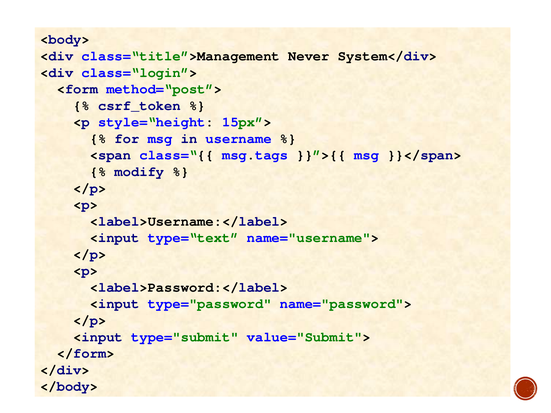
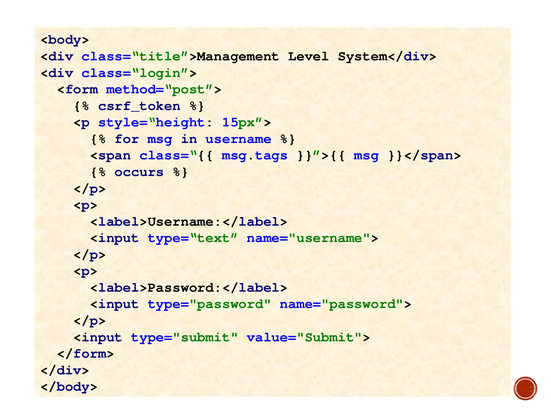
Never: Never -> Level (309, 56)
modify: modify -> occurs (139, 172)
